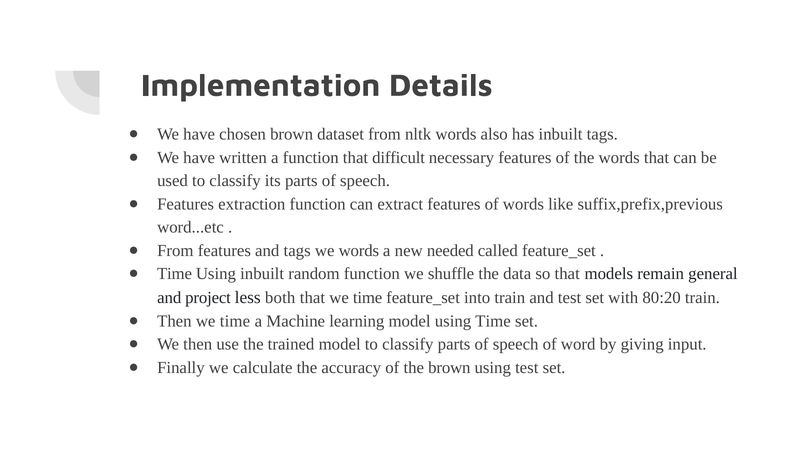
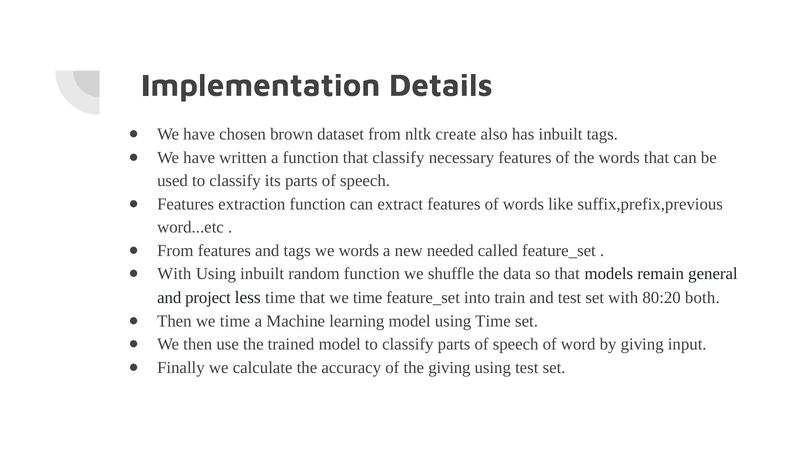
nltk words: words -> create (456, 134)
that difficult: difficult -> classify (398, 157)
Time: Time -> With (174, 274)
less both: both -> time (280, 297)
80:20 train: train -> both (702, 297)
the brown: brown -> giving (449, 367)
